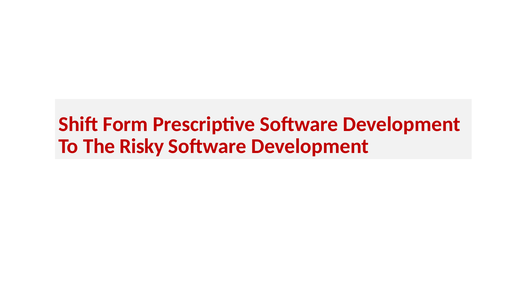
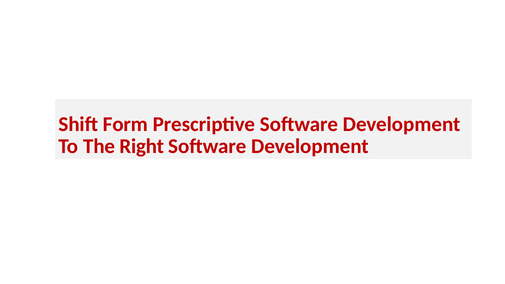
Risky: Risky -> Right (142, 146)
